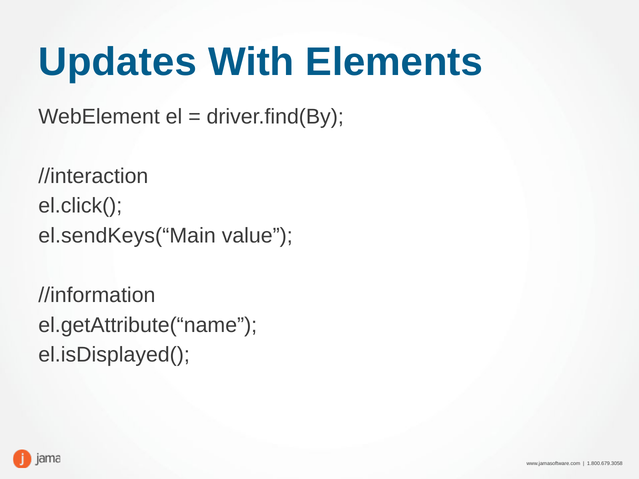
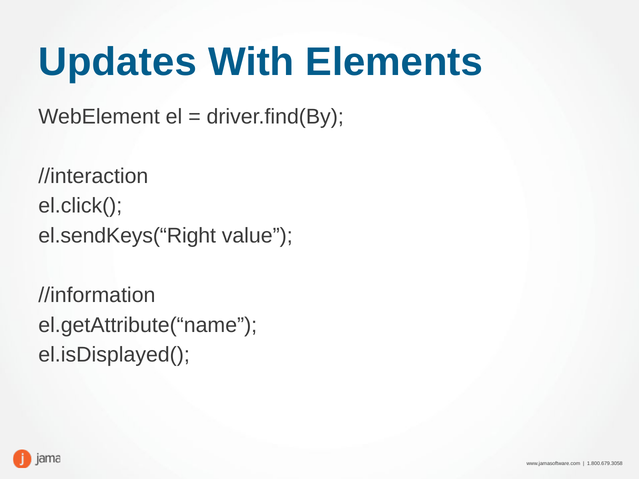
el.sendKeys(“Main: el.sendKeys(“Main -> el.sendKeys(“Right (127, 236)
